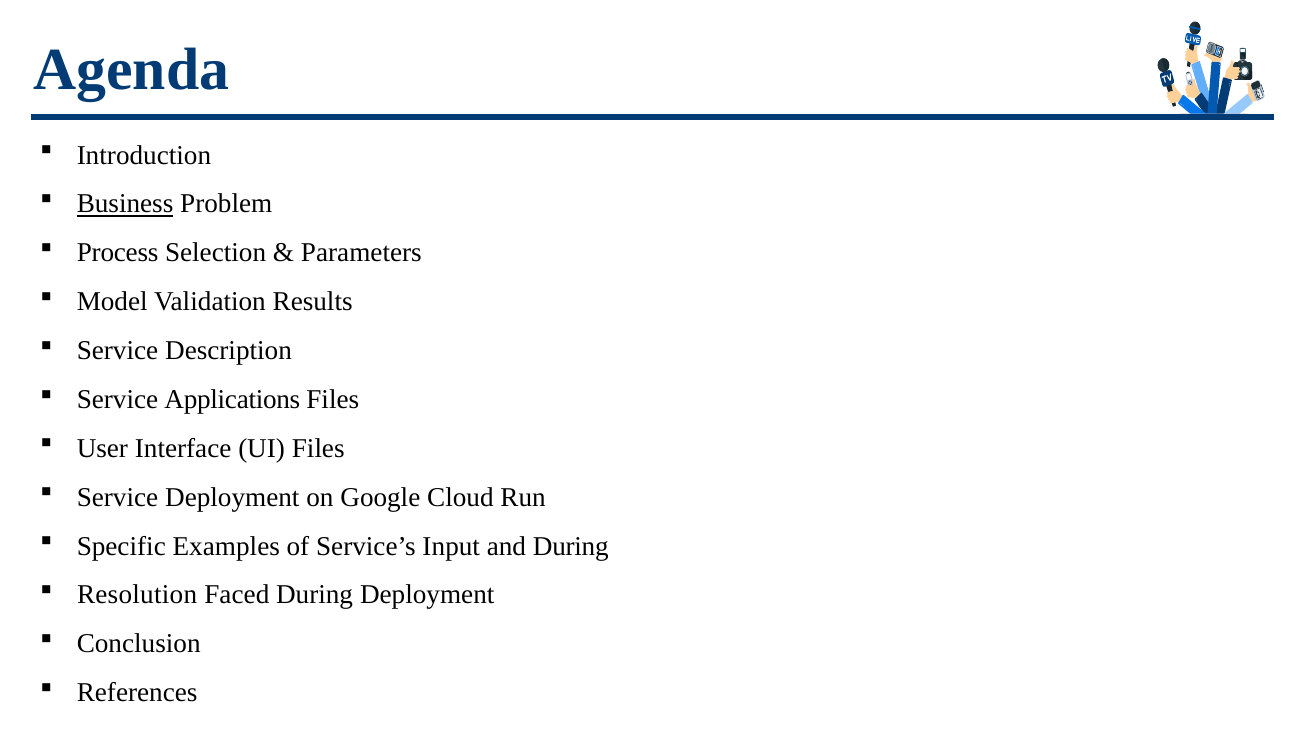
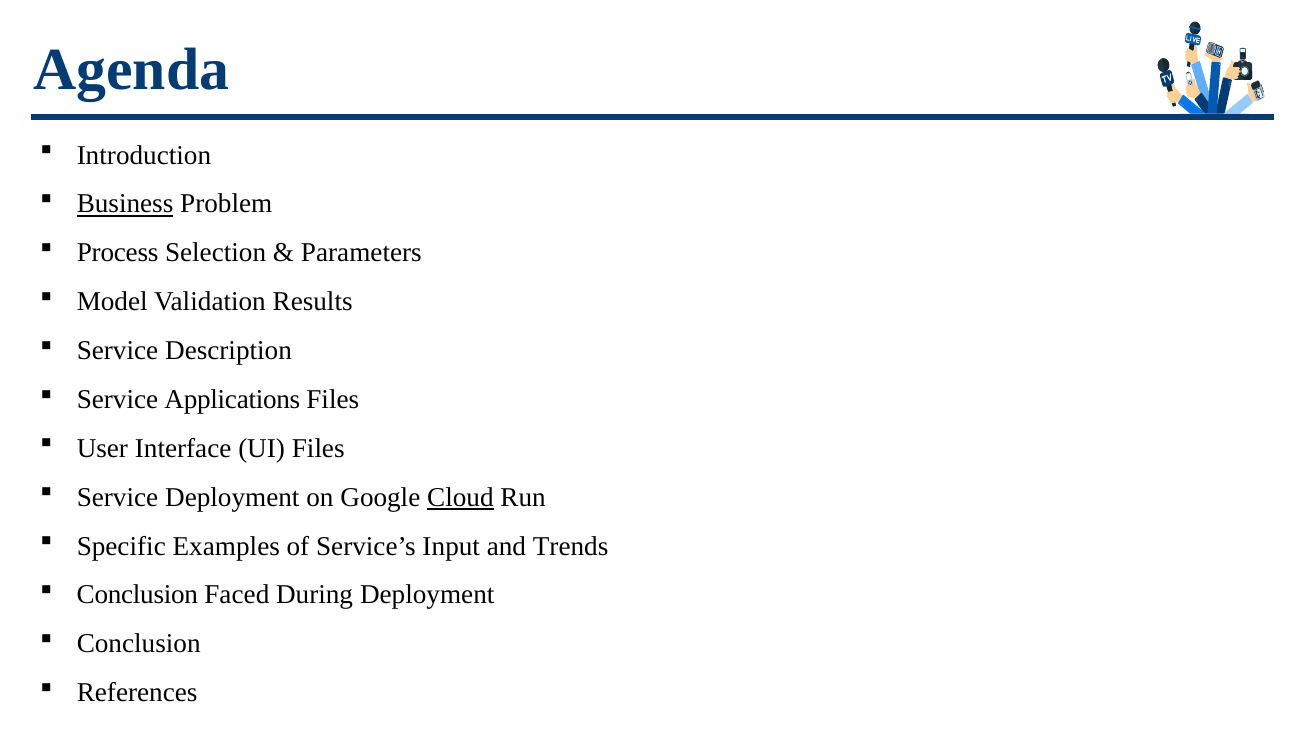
Cloud underline: none -> present (460, 498)
and During: During -> Trends (571, 546)
Resolution: Resolution -> Conclusion (137, 595)
